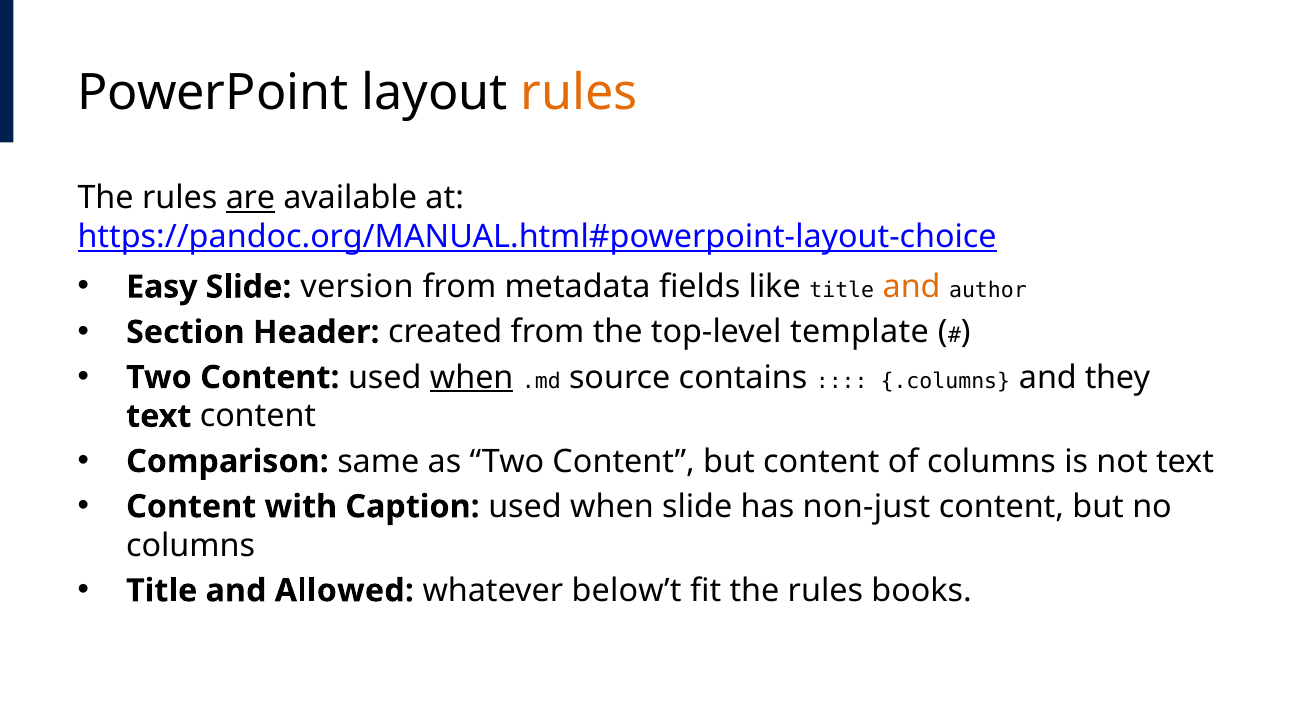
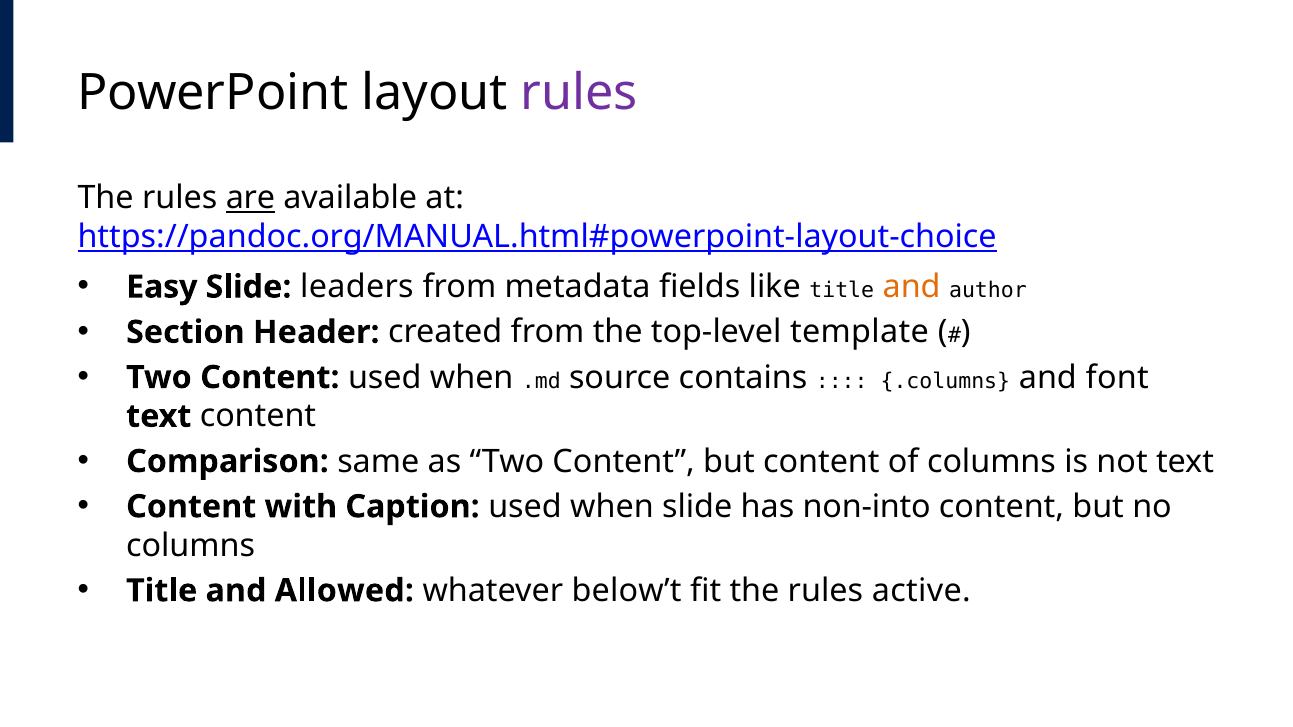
rules colour: orange -> purple (579, 93)
version: version -> leaders (357, 287)
when underline: present -> none (472, 378)
they: they -> font (1117, 378)
non-just: non-just -> non-into (867, 507)
books: books -> active (921, 591)
